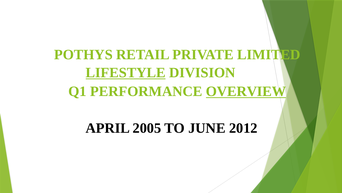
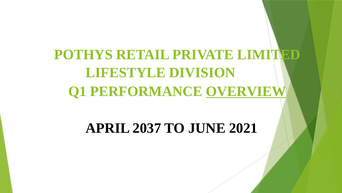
LIFESTYLE underline: present -> none (126, 72)
2005: 2005 -> 2037 (147, 128)
2012: 2012 -> 2021 (243, 128)
